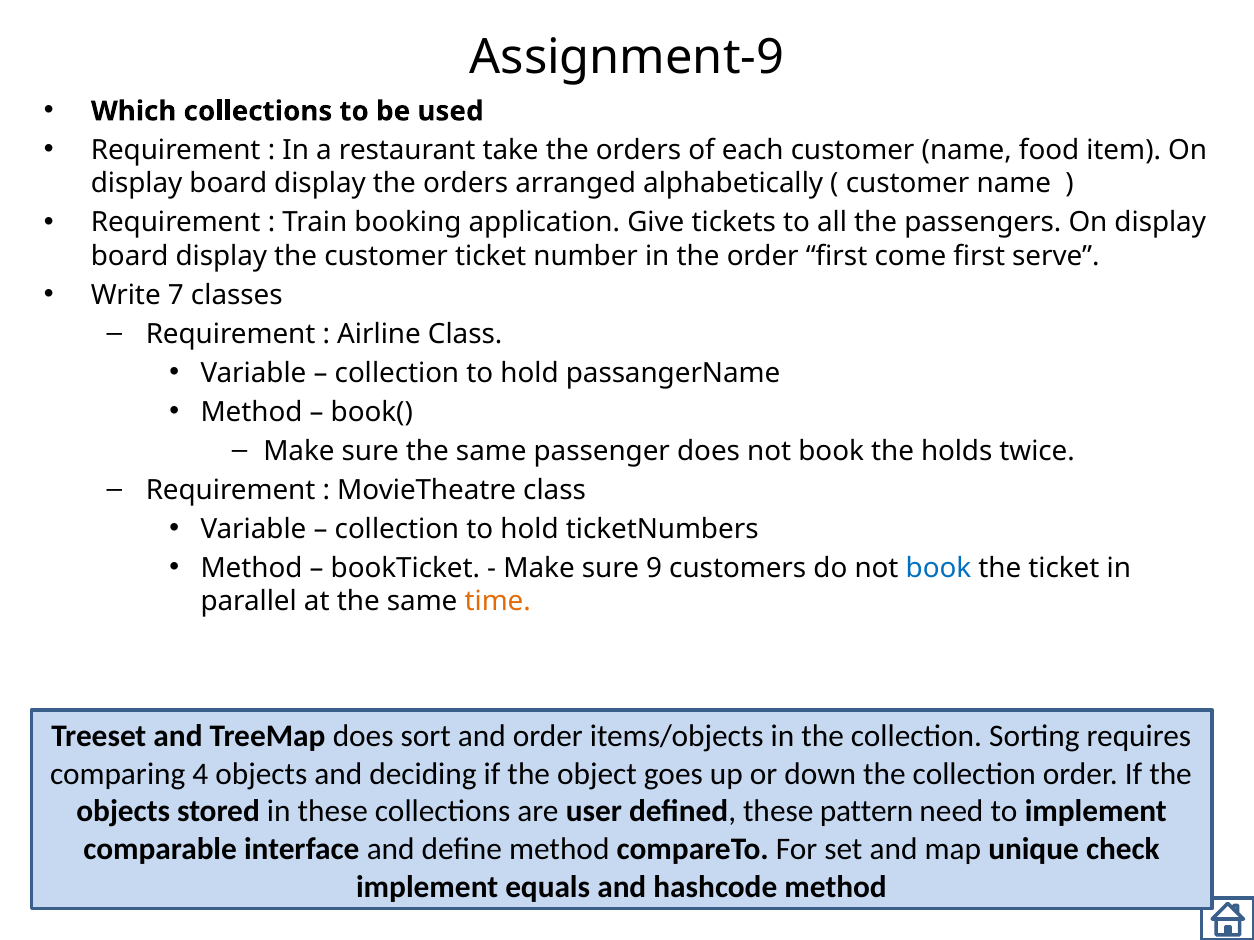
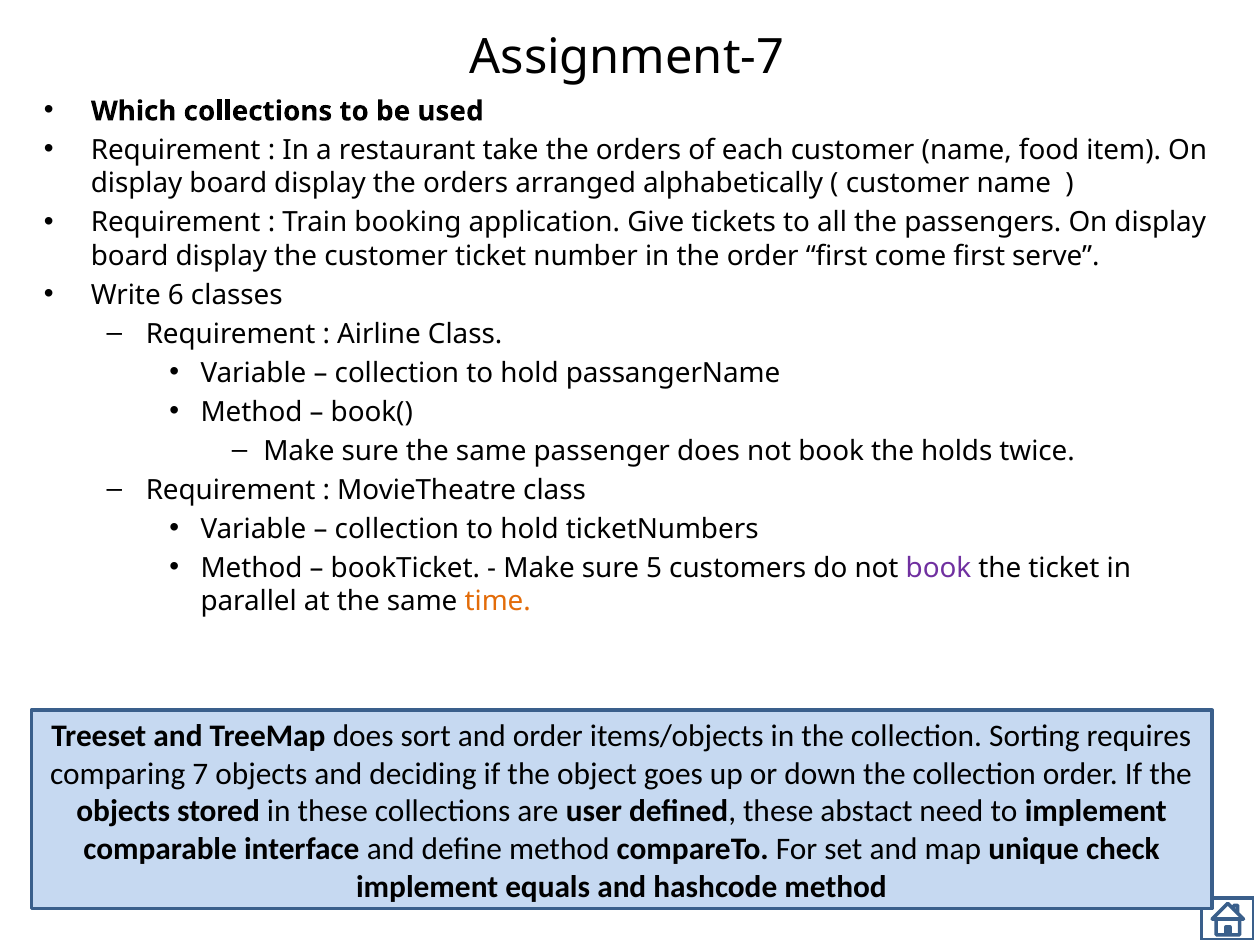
Assignment-9: Assignment-9 -> Assignment-7 (627, 57)
7: 7 -> 6 (176, 295)
9: 9 -> 5 (654, 568)
book colour: blue -> purple (939, 568)
4: 4 -> 7 (200, 774)
pattern: pattern -> abstact (867, 812)
